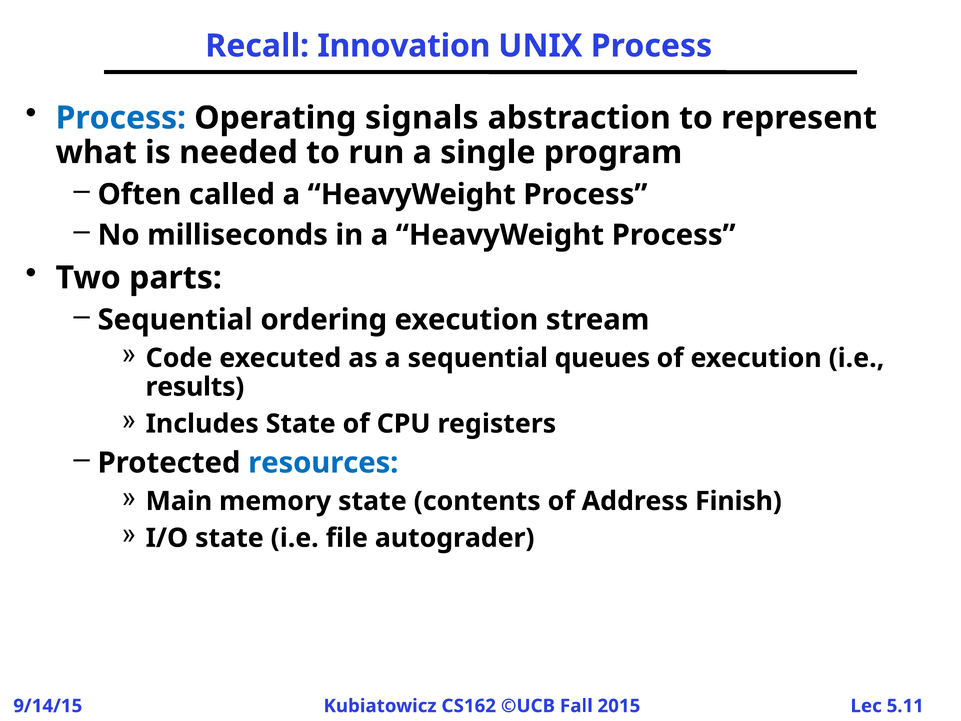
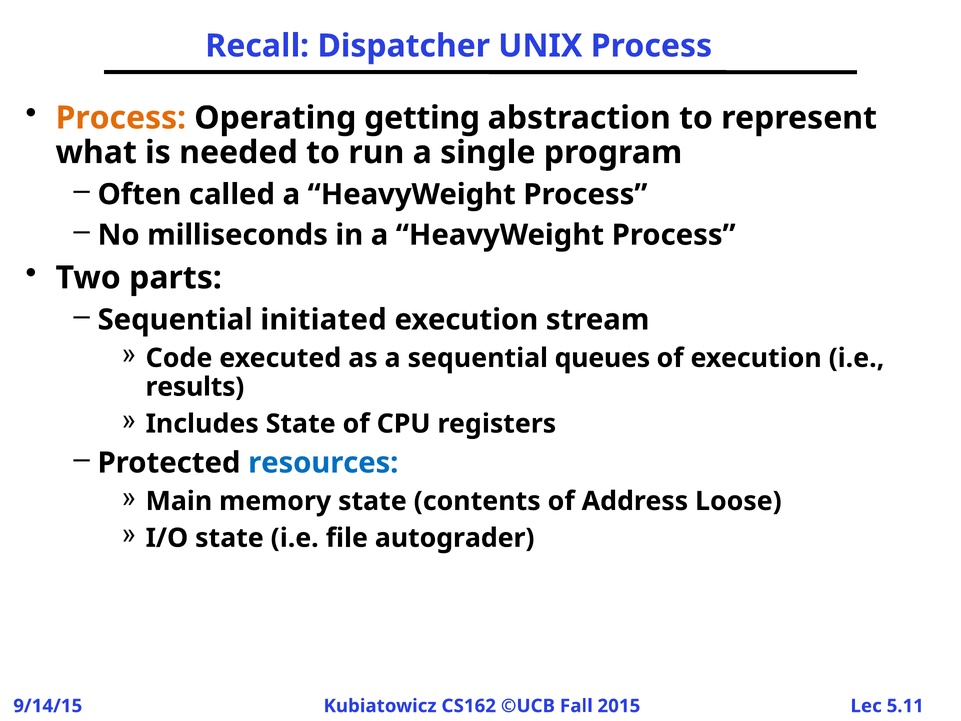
Innovation: Innovation -> Dispatcher (404, 46)
Process colour: blue -> orange (121, 118)
signals: signals -> getting (422, 118)
ordering: ordering -> initiated (324, 320)
Finish: Finish -> Loose (738, 501)
